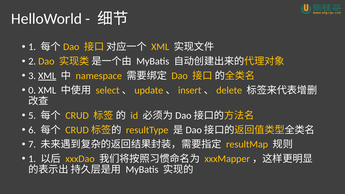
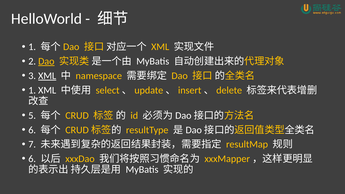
Dao underline: none -> present (46, 61)
0: 0 -> 1 (32, 90)
1: 1 -> 6 (32, 159)
